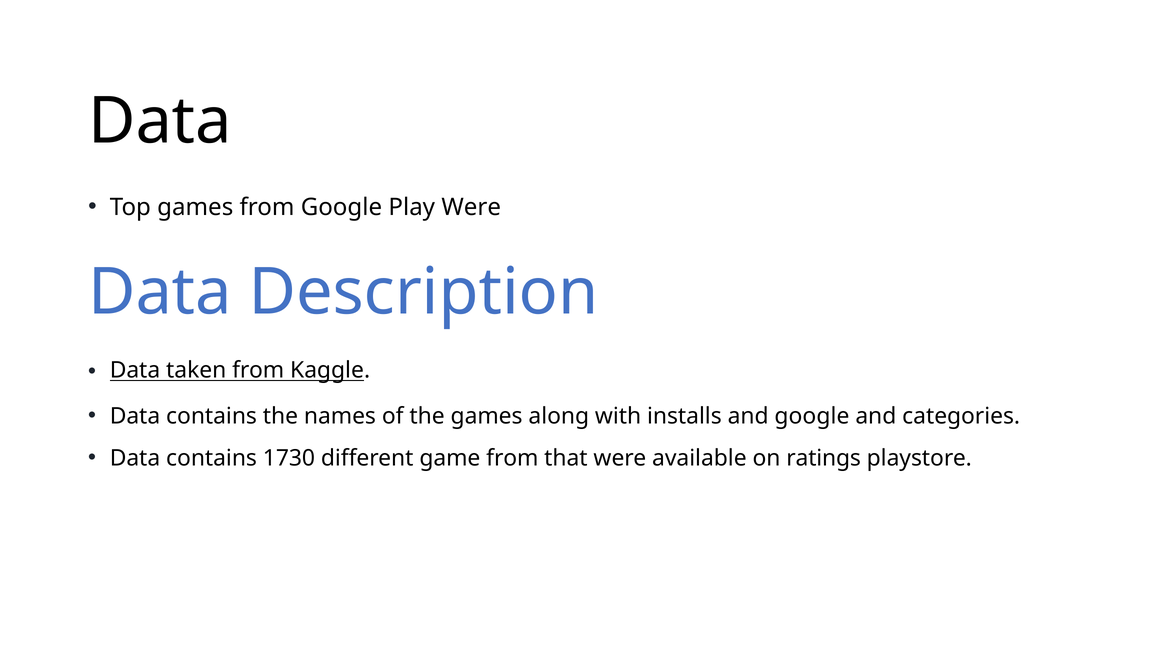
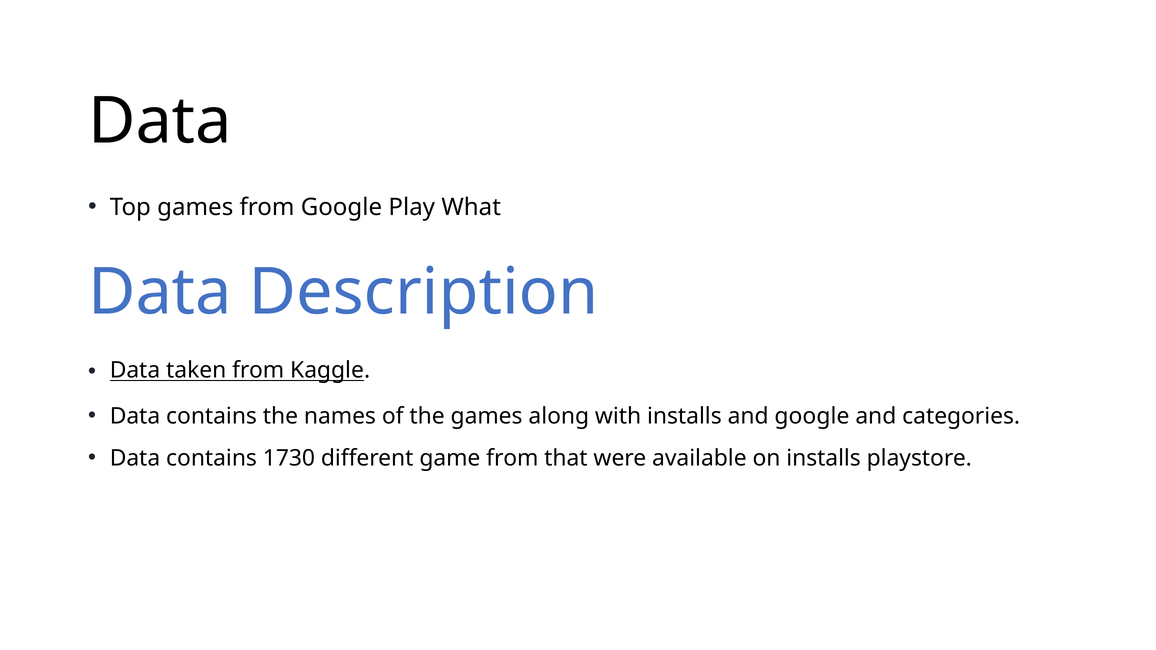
Play Were: Were -> What (471, 207)
on ratings: ratings -> installs (824, 458)
